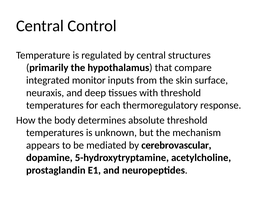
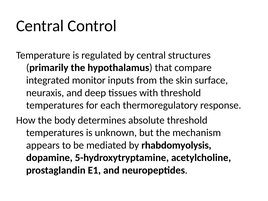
cerebrovascular: cerebrovascular -> rhabdomyolysis (176, 145)
